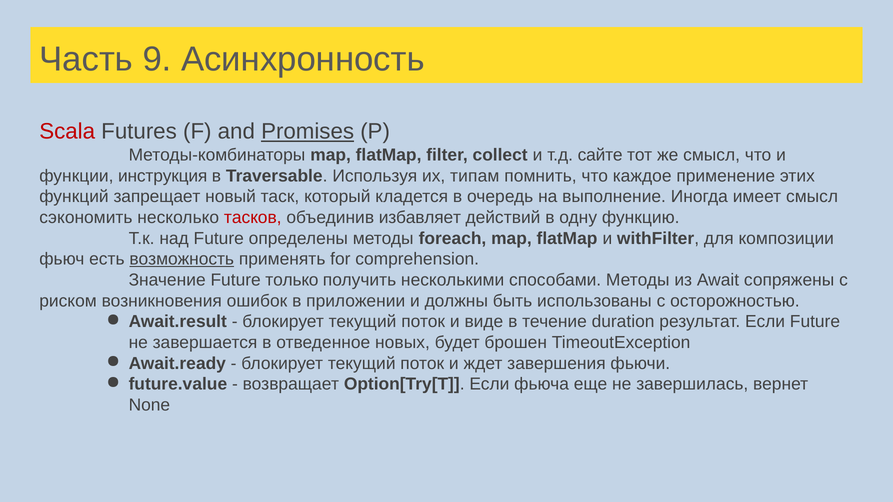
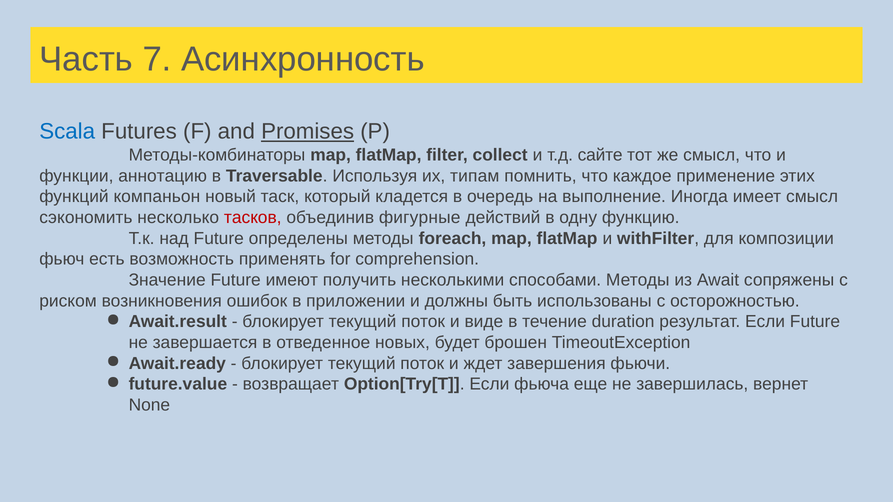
9: 9 -> 7 (157, 59)
Scala colour: red -> blue (67, 132)
инструкция: инструкция -> аннотацию (163, 176)
запрещает: запрещает -> компаньон (157, 197)
избавляет: избавляет -> фигурные (420, 218)
возможность underline: present -> none (182, 259)
только: только -> имеют (292, 280)
